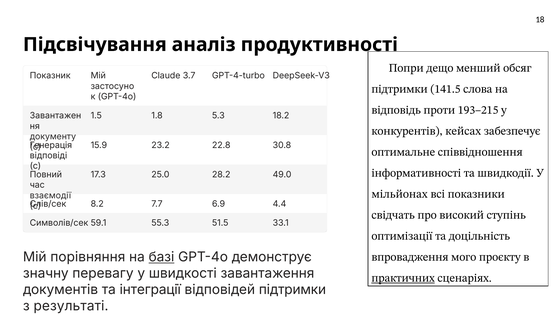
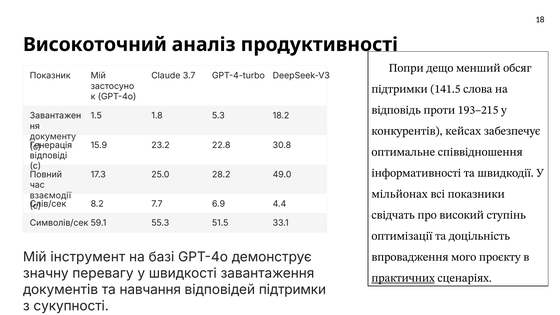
Підсвічування: Підсвічування -> Високоточний (95, 45)
порівняння: порівняння -> інструмент (88, 257)
базі underline: present -> none (161, 257)
інтеграції: інтеграції -> навчання (150, 290)
результаті: результаті -> сукупності (71, 306)
